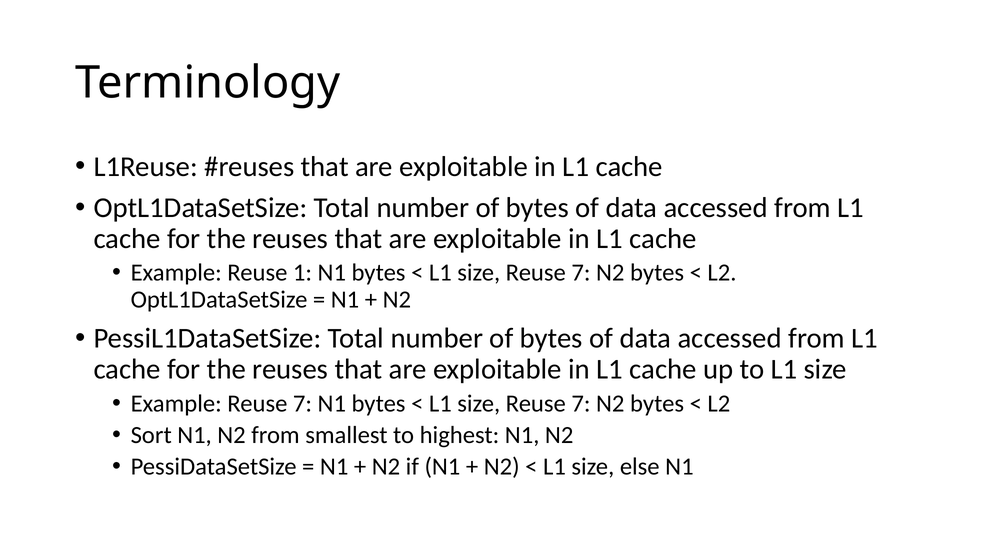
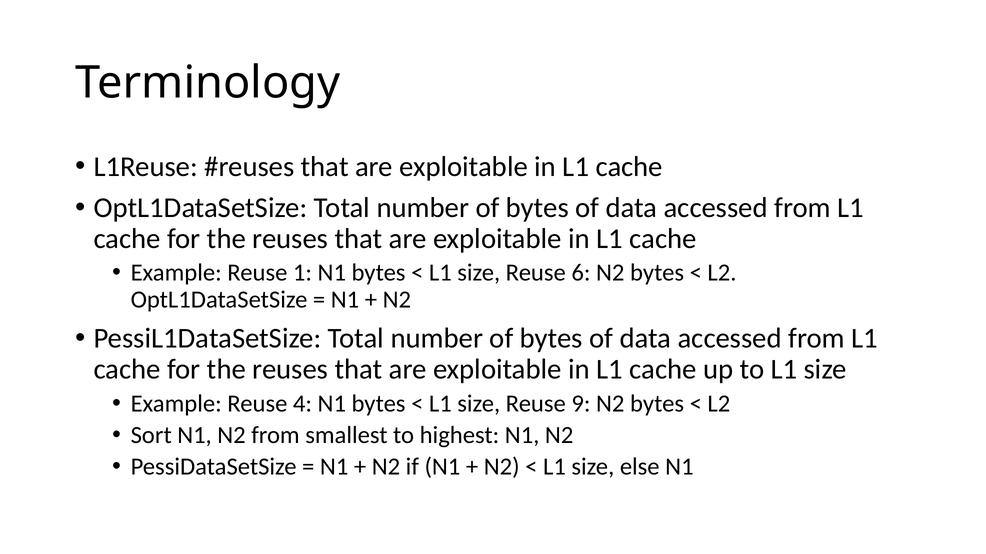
7: 7 -> 6 (581, 273)
Example Reuse 7: 7 -> 4 (303, 404)
7: 7 -> 9 (581, 404)
